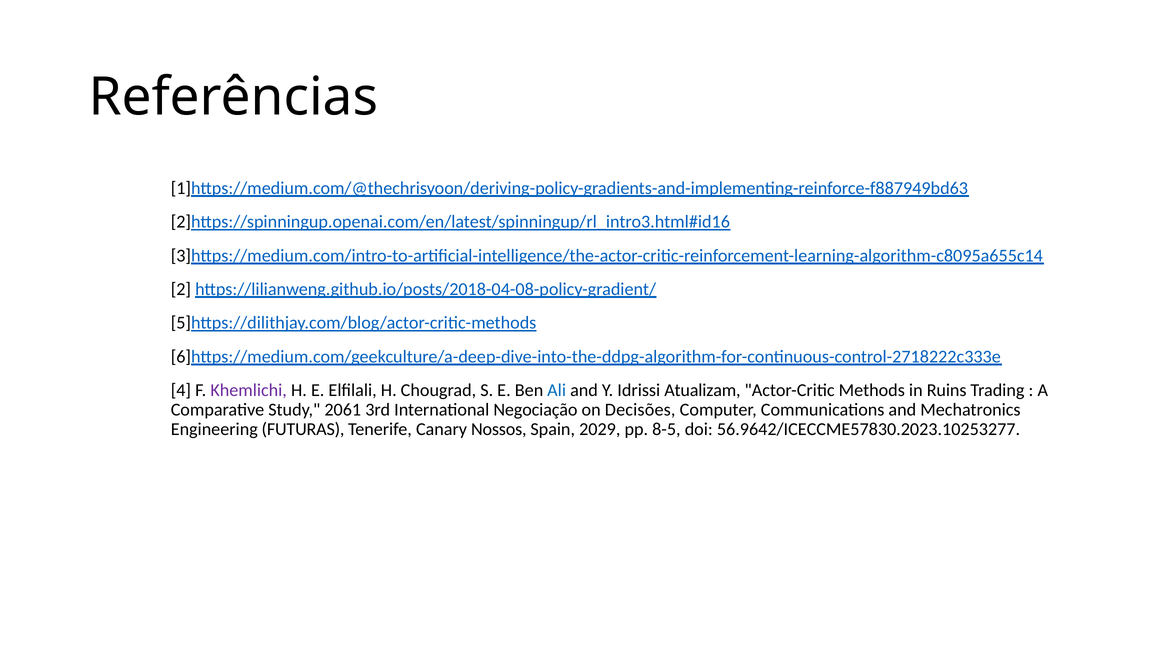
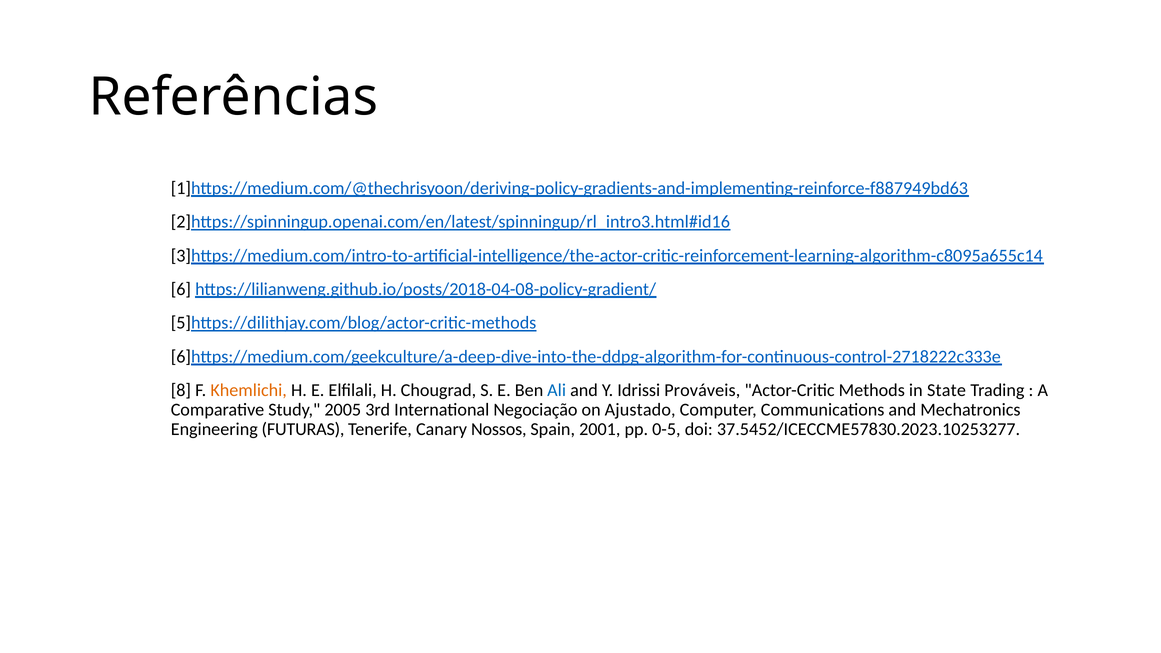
2: 2 -> 6 (181, 289)
4: 4 -> 8 (181, 390)
Khemlichi colour: purple -> orange (249, 390)
Atualizam: Atualizam -> Prováveis (702, 390)
Ruins: Ruins -> State (946, 390)
2061: 2061 -> 2005 (343, 410)
Decisões: Decisões -> Ajustado (640, 410)
2029: 2029 -> 2001 (600, 429)
8-5: 8-5 -> 0-5 (666, 429)
56.9642/ICECCME57830.2023.10253277: 56.9642/ICECCME57830.2023.10253277 -> 37.5452/ICECCME57830.2023.10253277 (869, 429)
